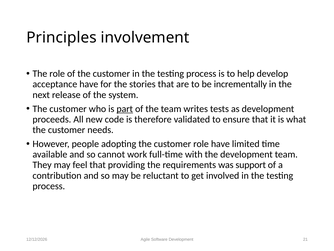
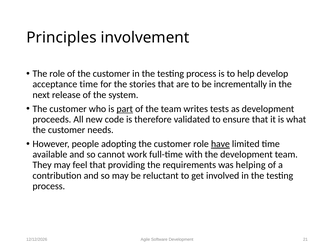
acceptance have: have -> time (89, 84)
have underline: none -> present (220, 144)
support: support -> helping (251, 165)
